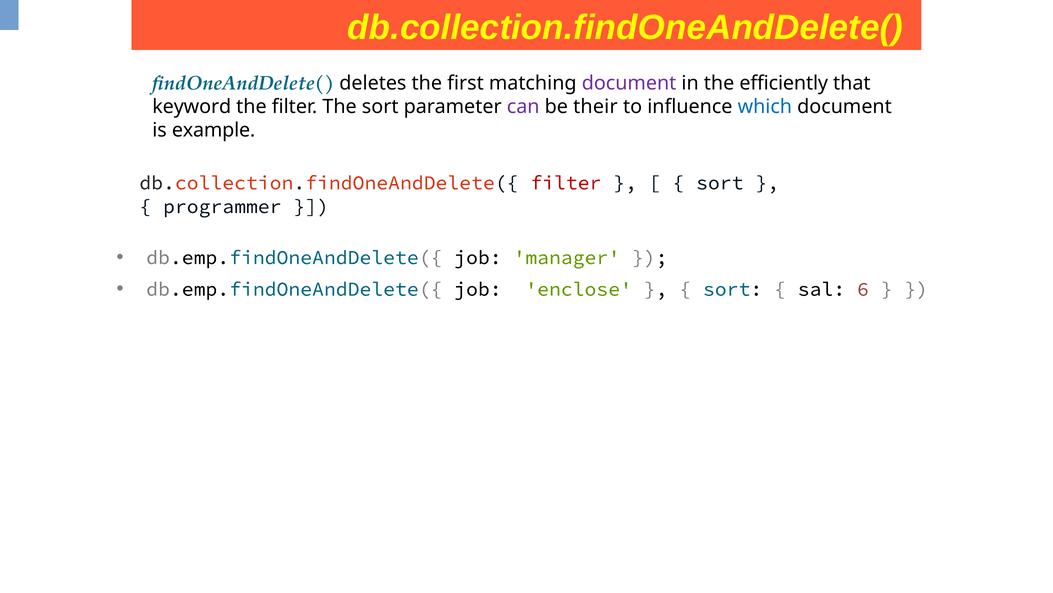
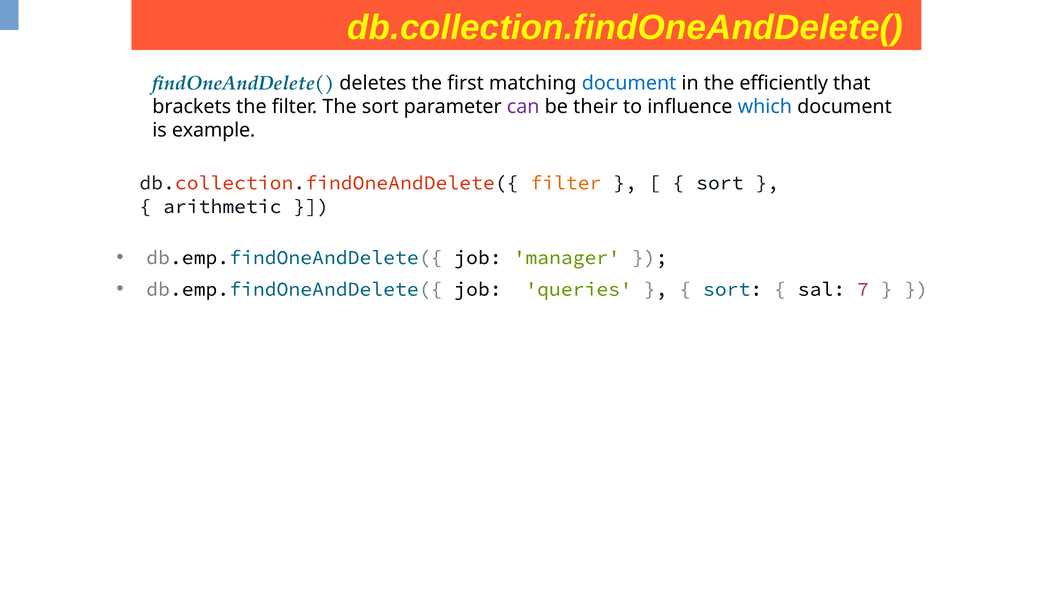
document colour: purple -> blue (629, 83)
keyword: keyword -> brackets (192, 107)
filter colour: red -> orange (566, 183)
programmer: programmer -> arithmetic (222, 206)
enclose: enclose -> queries (579, 289)
6: 6 -> 7 (863, 289)
